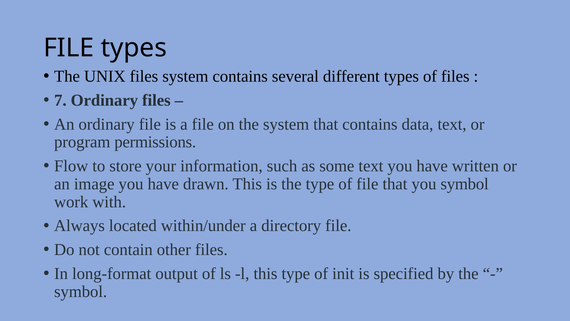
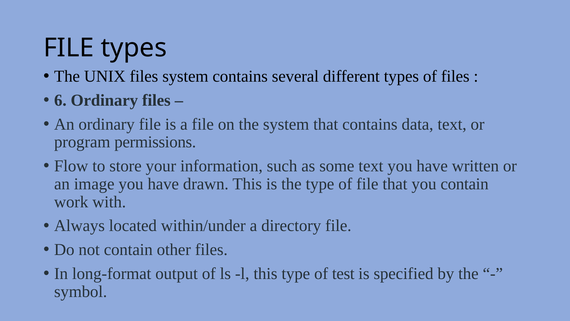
7: 7 -> 6 (60, 100)
you symbol: symbol -> contain (465, 184)
init: init -> test (343, 273)
